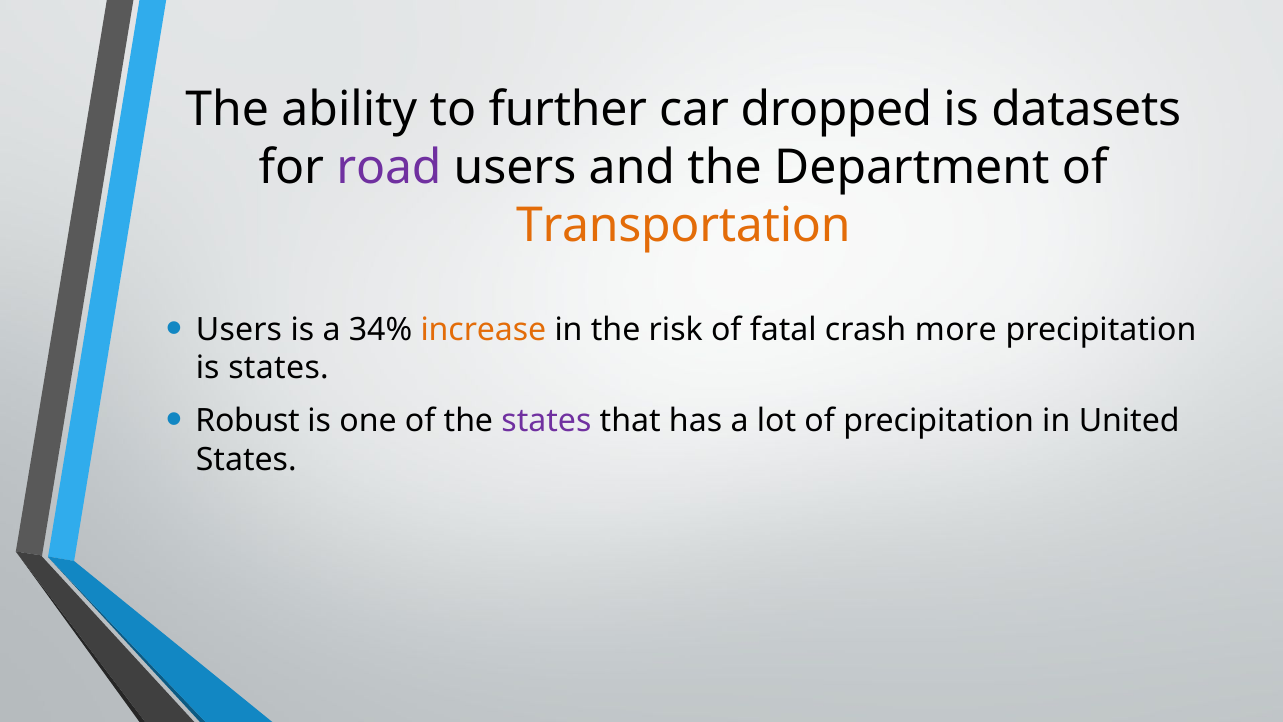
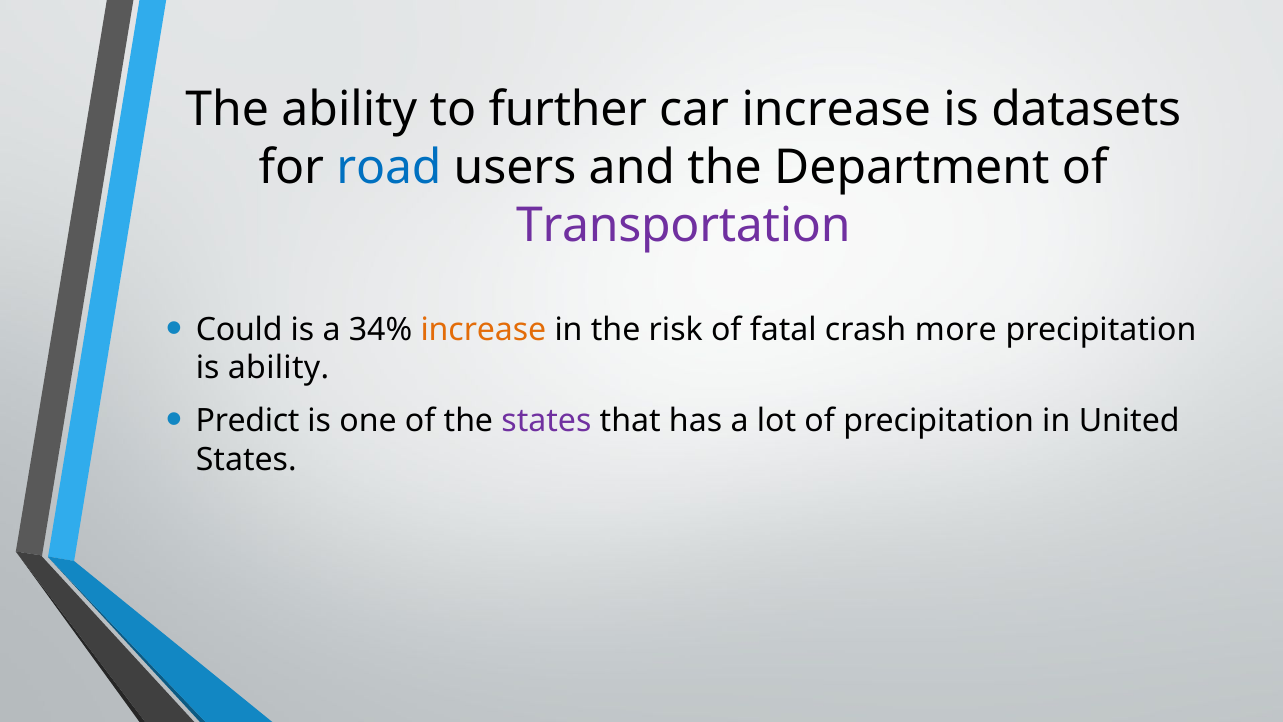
car dropped: dropped -> increase (836, 110)
road colour: purple -> blue (389, 168)
Transportation colour: orange -> purple (683, 225)
Users: Users -> Could (239, 329)
is states: states -> ability (279, 368)
Robust: Robust -> Predict (248, 421)
